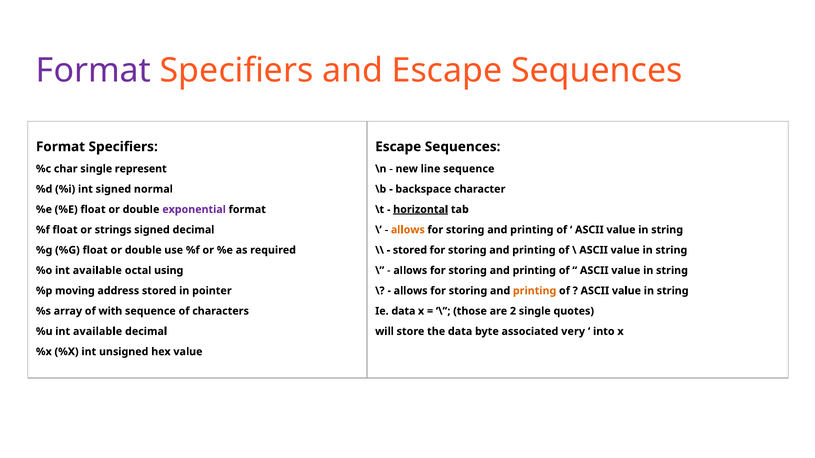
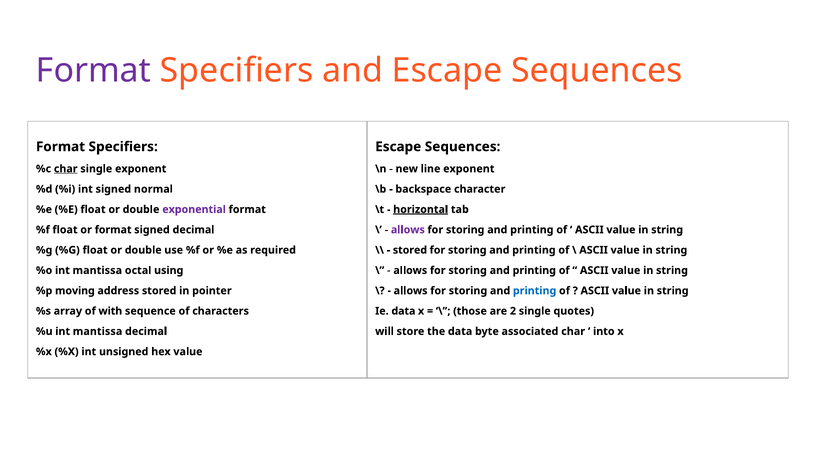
char underline: none -> present (66, 169)
single represent: represent -> exponent (141, 169)
line sequence: sequence -> exponent (469, 169)
or strings: strings -> format (113, 230)
allows colour: orange -> purple (408, 230)
%o int available: available -> mantissa (97, 271)
printing colour: orange -> blue (535, 291)
%u int available: available -> mantissa (98, 332)
associated very: very -> char (573, 332)
